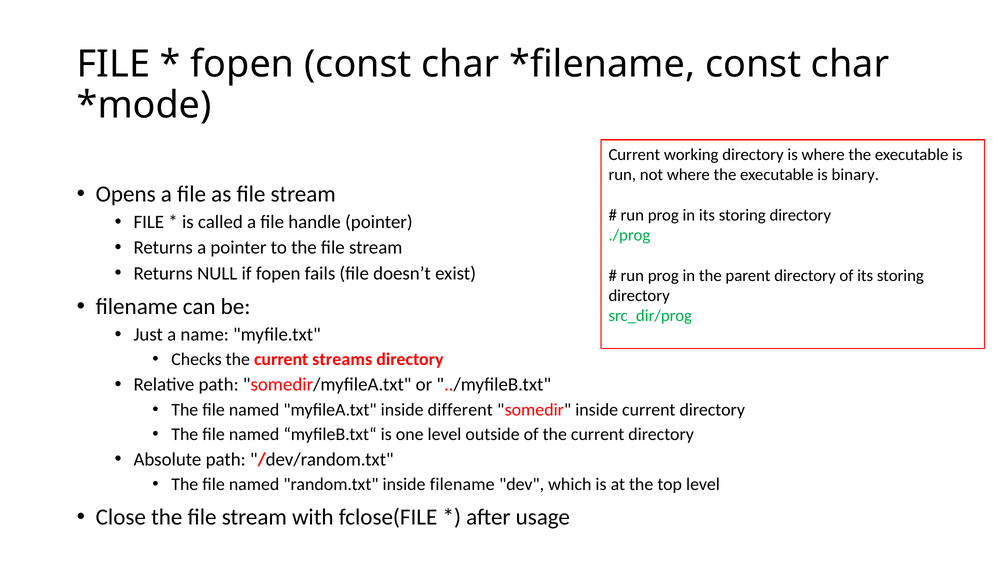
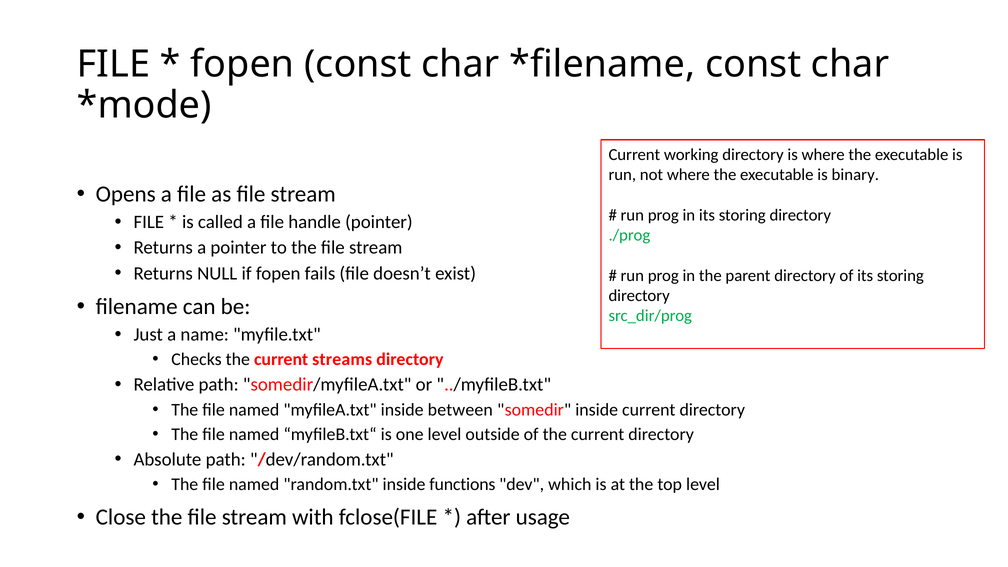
different: different -> between (460, 410)
inside filename: filename -> functions (462, 484)
